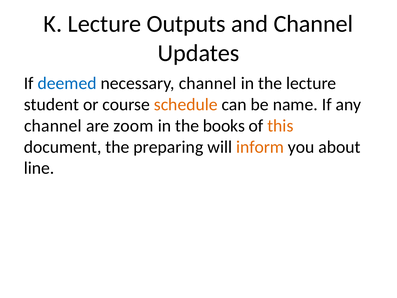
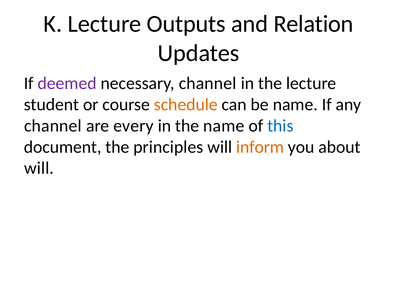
and Channel: Channel -> Relation (313, 24)
deemed colour: blue -> purple (67, 83)
zoom: zoom -> every (133, 126)
the books: books -> name (224, 126)
this colour: orange -> blue (280, 126)
preparing: preparing -> principles (168, 147)
line: line -> will (39, 168)
